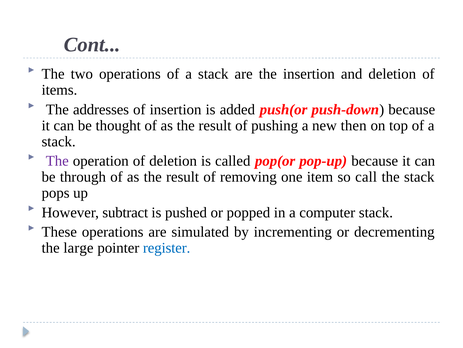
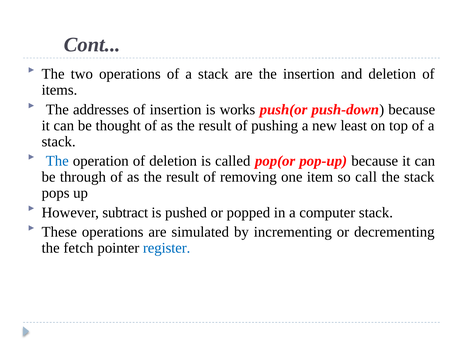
added: added -> works (237, 109)
then: then -> least (354, 125)
The colour: purple -> blue (57, 161)
large: large -> fetch (78, 247)
